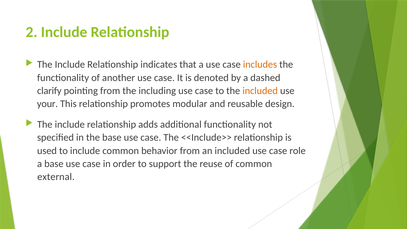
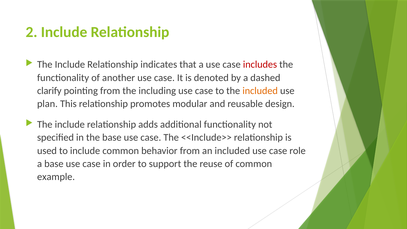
includes colour: orange -> red (260, 65)
your: your -> plan (47, 104)
external: external -> example (56, 177)
